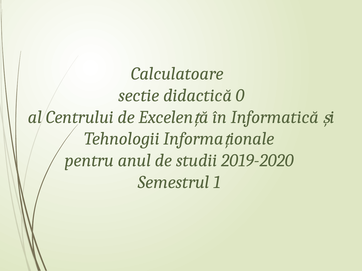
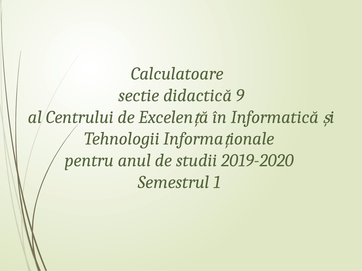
0: 0 -> 9 (240, 96)
